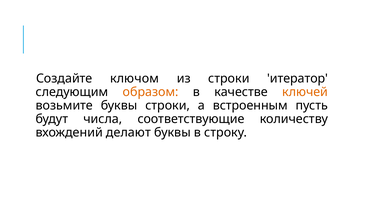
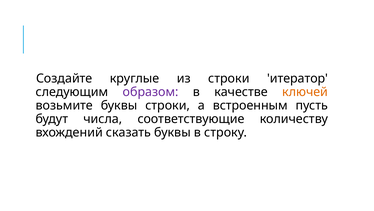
ключом: ключом -> круглые (135, 78)
образом colour: orange -> purple (151, 92)
делают: делают -> сказать (128, 132)
